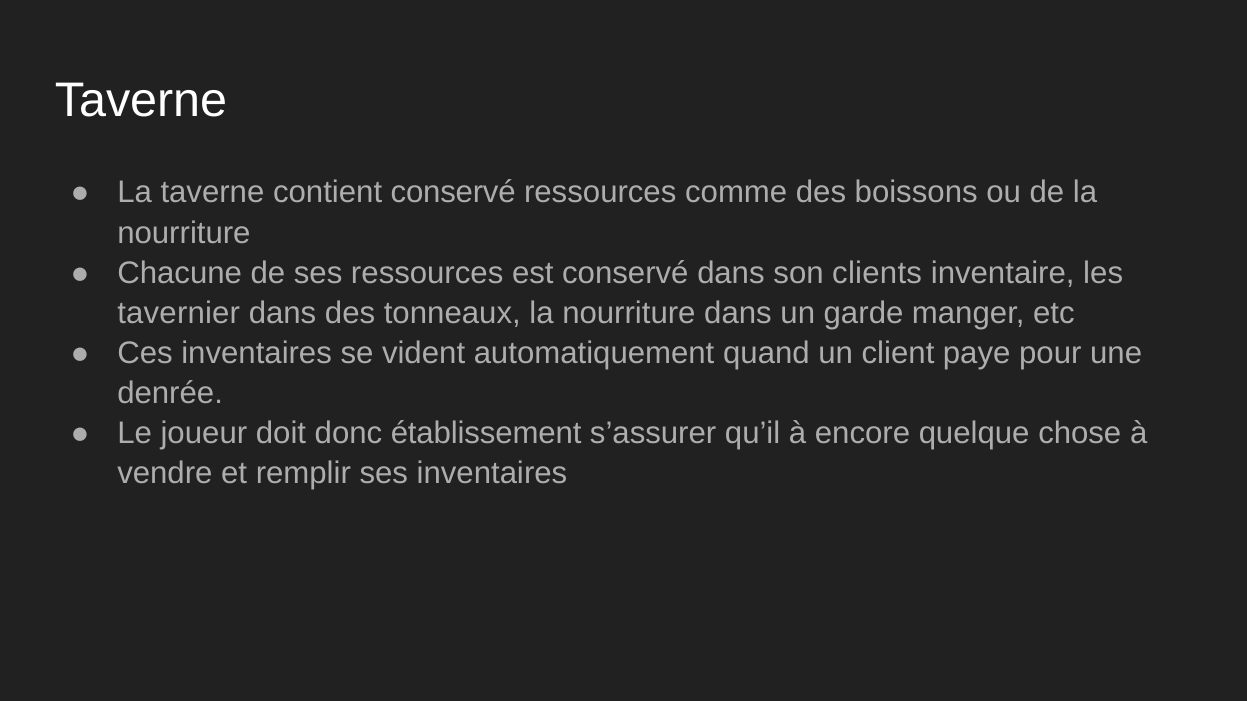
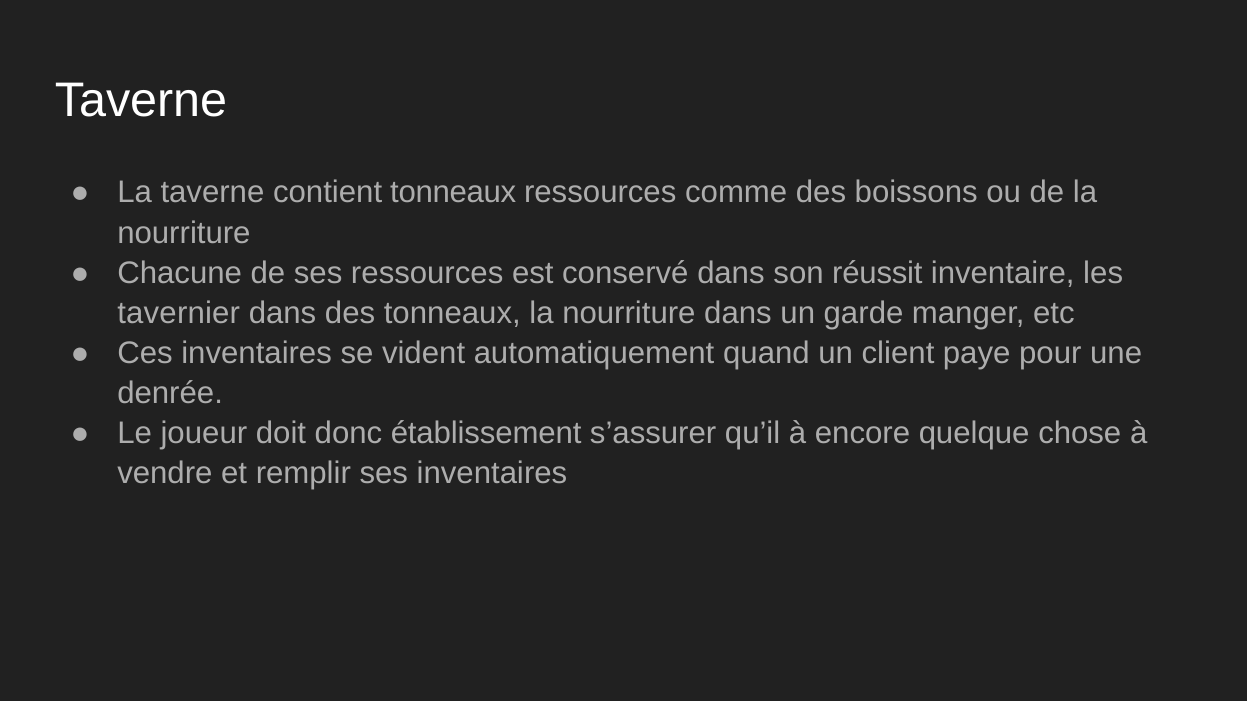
contient conservé: conservé -> tonneaux (453, 193)
clients: clients -> réussit (877, 273)
